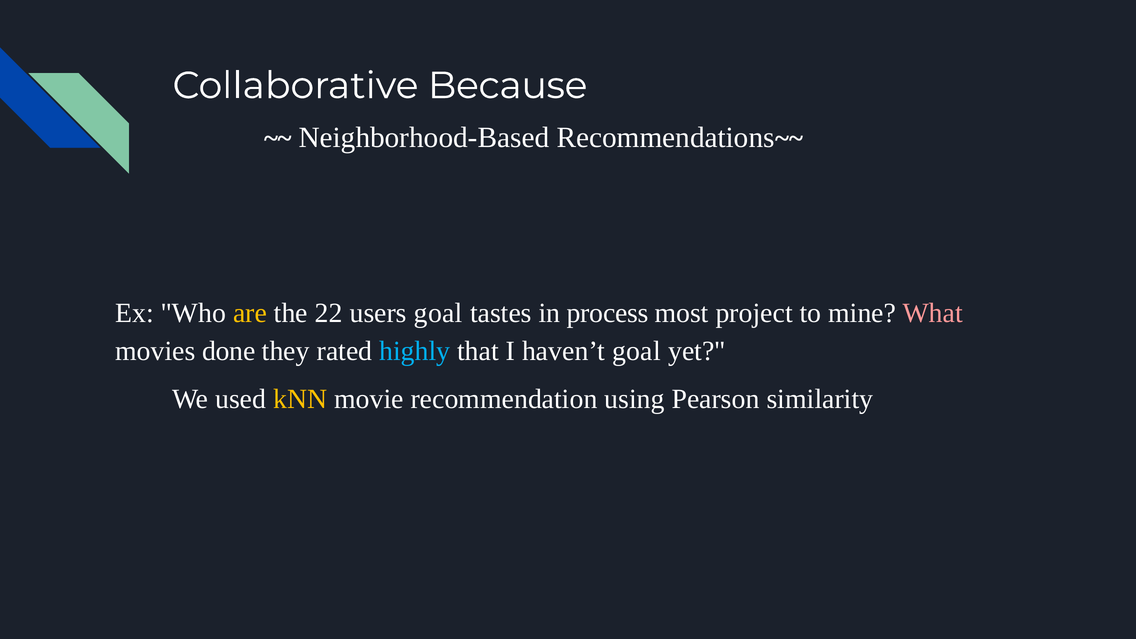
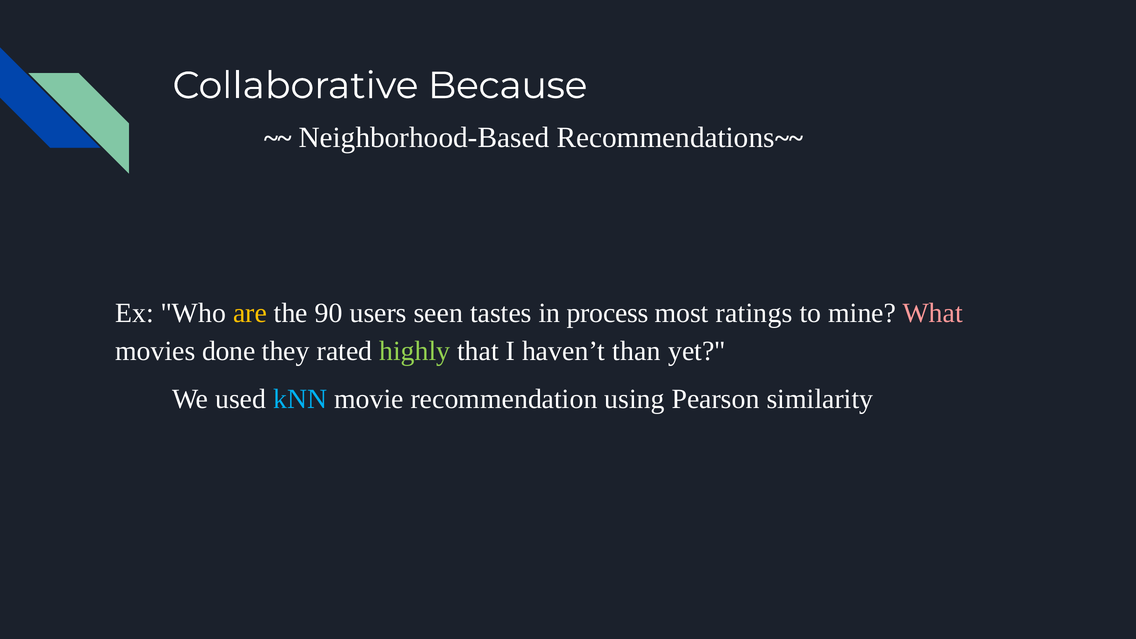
22: 22 -> 90 (329, 313)
users goal: goal -> seen (438, 313)
project: project -> ratings (754, 313)
highly colour: light blue -> light green (415, 351)
haven’t goal: goal -> than (636, 351)
kNN colour: yellow -> light blue (300, 399)
